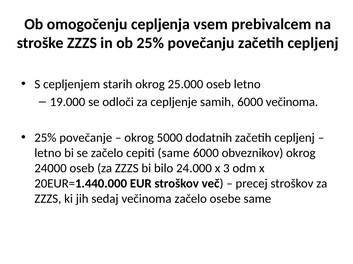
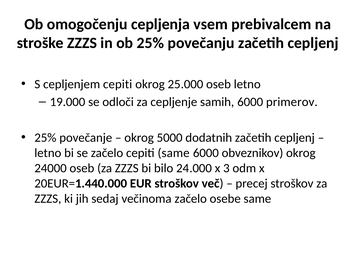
cepljenjem starih: starih -> cepiti (118, 84)
6000 večinoma: večinoma -> primerov (292, 102)
